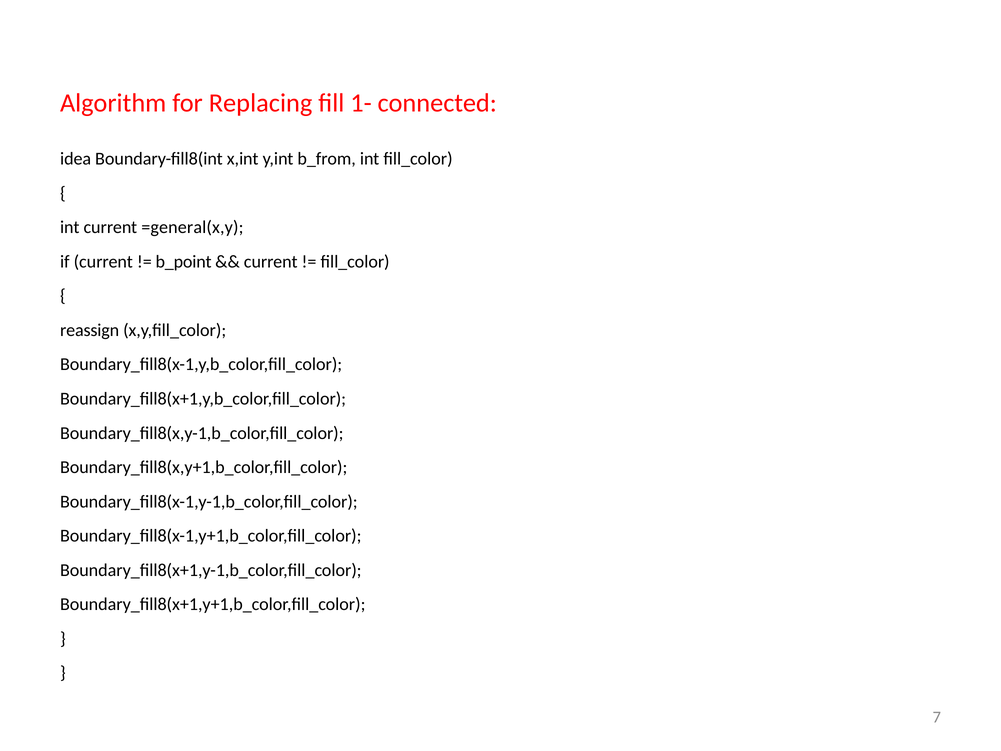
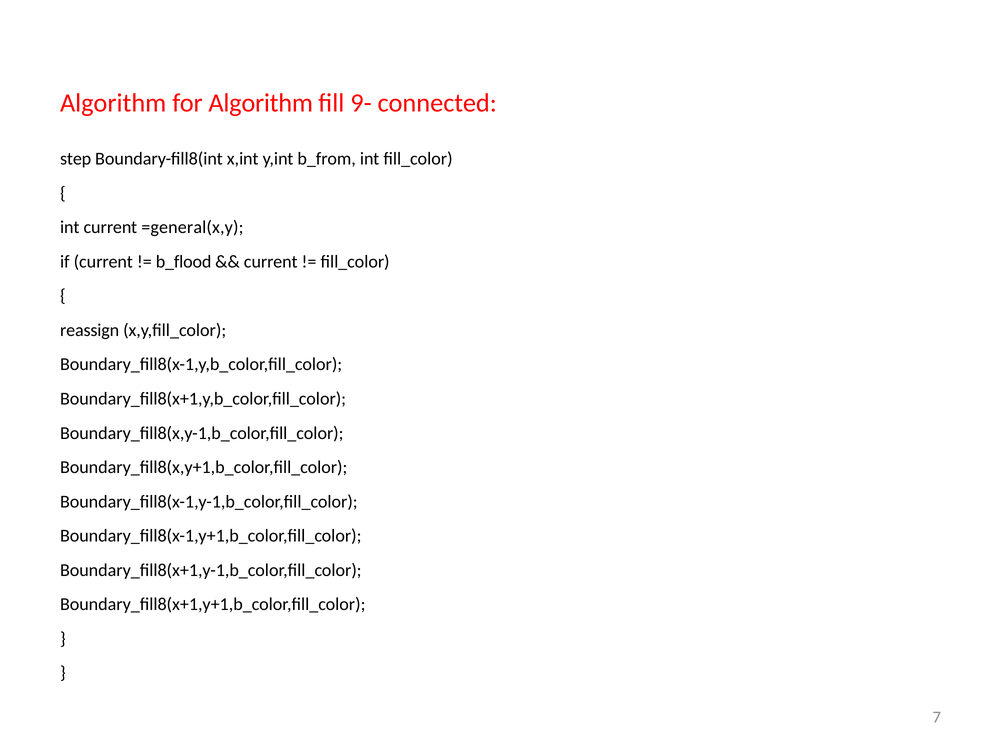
for Replacing: Replacing -> Algorithm (261, 103)
1-: 1- -> 9- (361, 103)
idea: idea -> step (76, 159)
b_point: b_point -> b_flood (184, 262)
